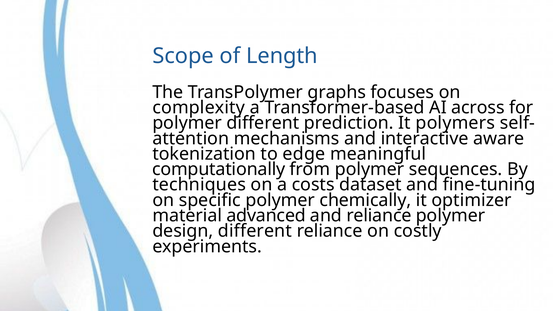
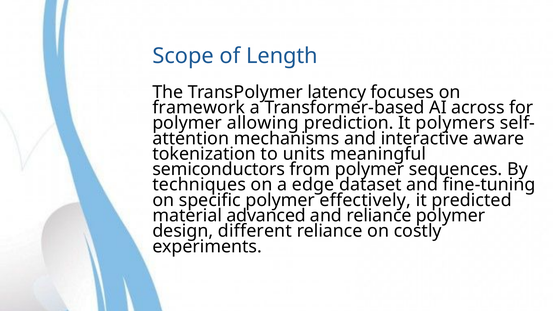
graphs: graphs -> latency (337, 92)
complexity: complexity -> framework (199, 108)
polymer different: different -> allowing (263, 123)
edge: edge -> units (304, 154)
computationally: computationally -> semiconductors (219, 169)
costs: costs -> edge (313, 185)
chemically: chemically -> effectively (365, 200)
optimizer: optimizer -> predicted (472, 200)
